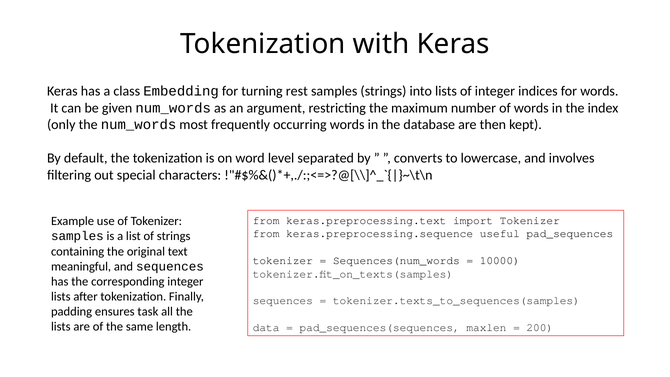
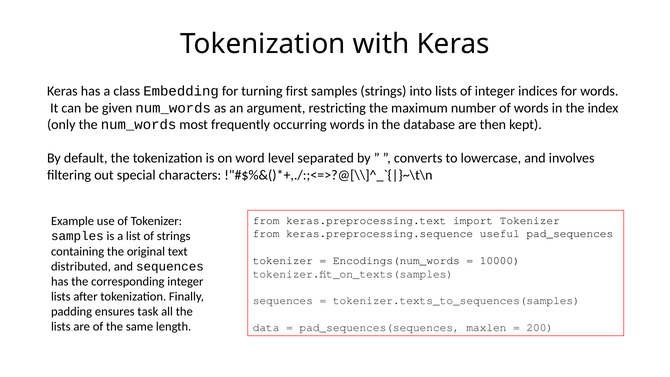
rest: rest -> first (297, 91)
Sequences(num_words: Sequences(num_words -> Encodings(num_words (396, 260)
meaningful: meaningful -> distributed (81, 266)
